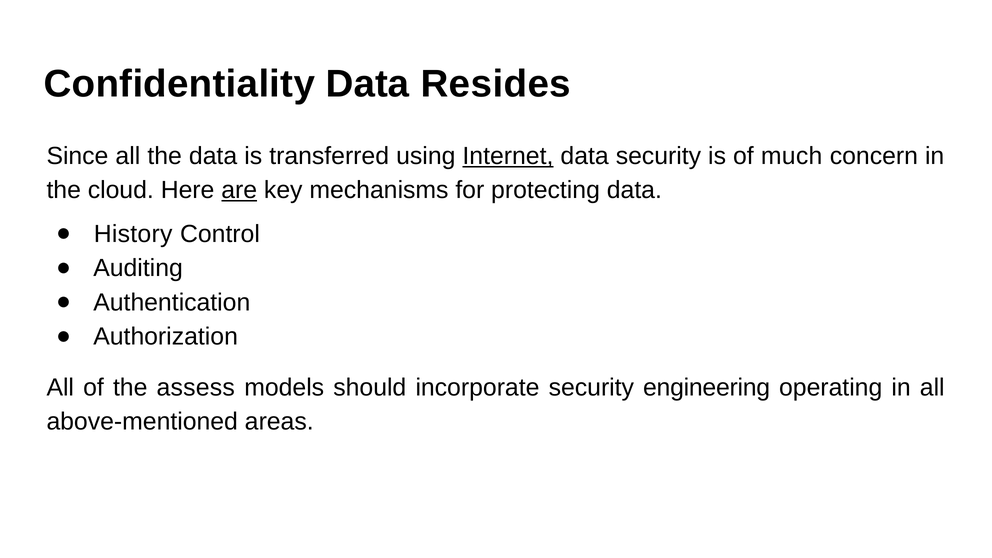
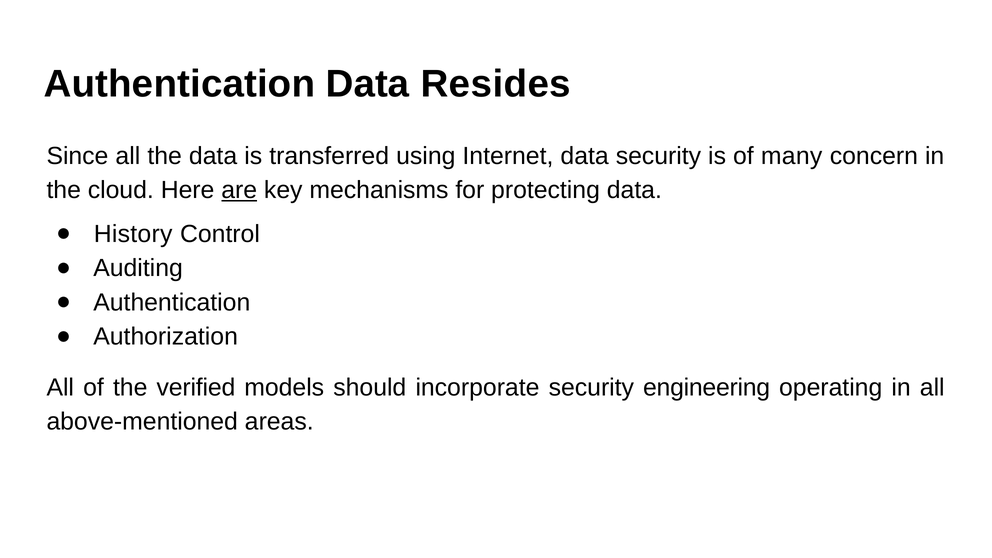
Confidentiality: Confidentiality -> Authentication (179, 84)
Internet underline: present -> none (508, 156)
much: much -> many (792, 156)
assess: assess -> verified (196, 387)
